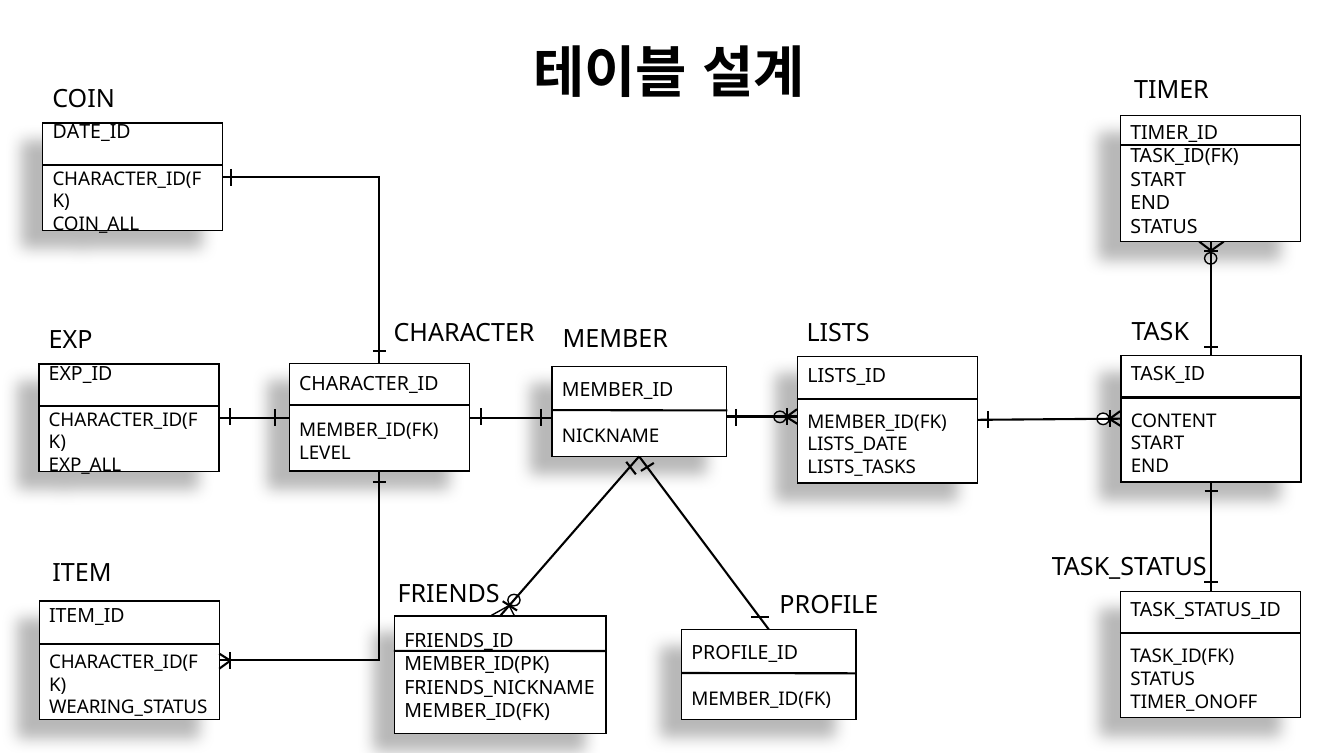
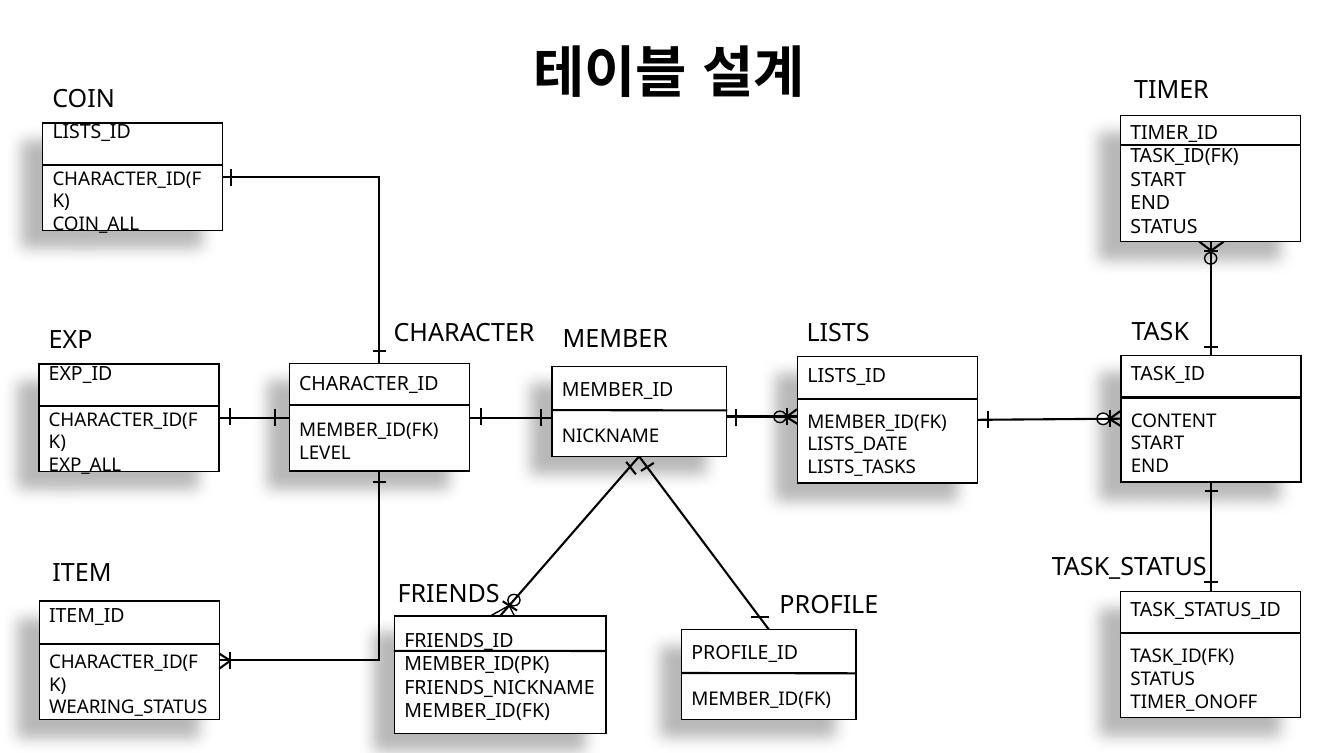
DATE_ID: DATE_ID -> LISTS_ID (92, 133)
